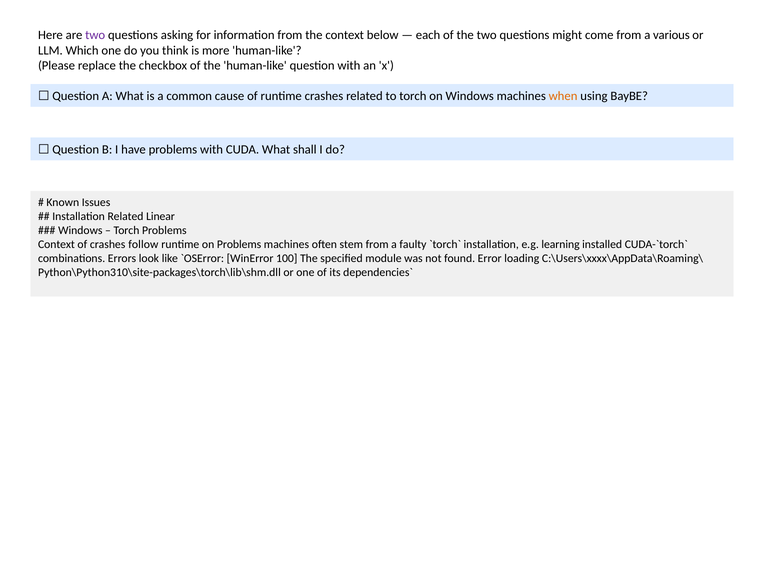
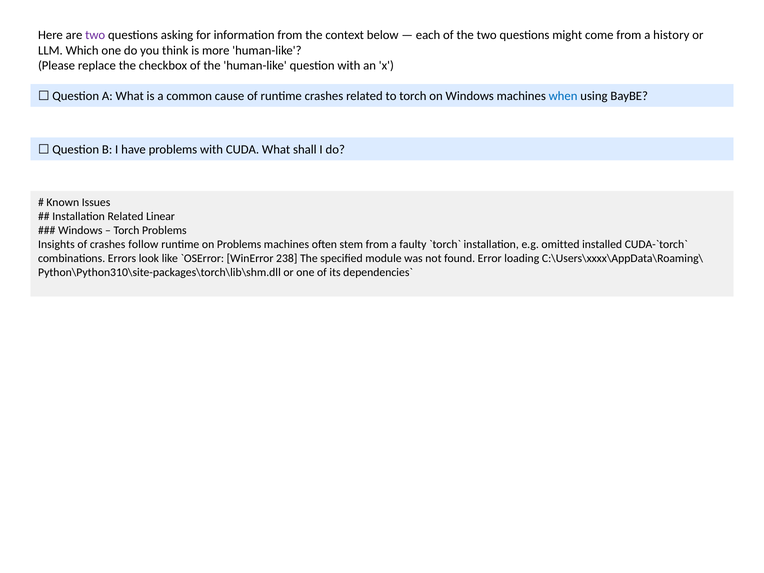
various: various -> history (671, 35)
when colour: orange -> blue (563, 96)
Context: Context -> Insights (56, 245)
learning: learning -> omitted (560, 245)
100: 100 -> 238 (287, 259)
